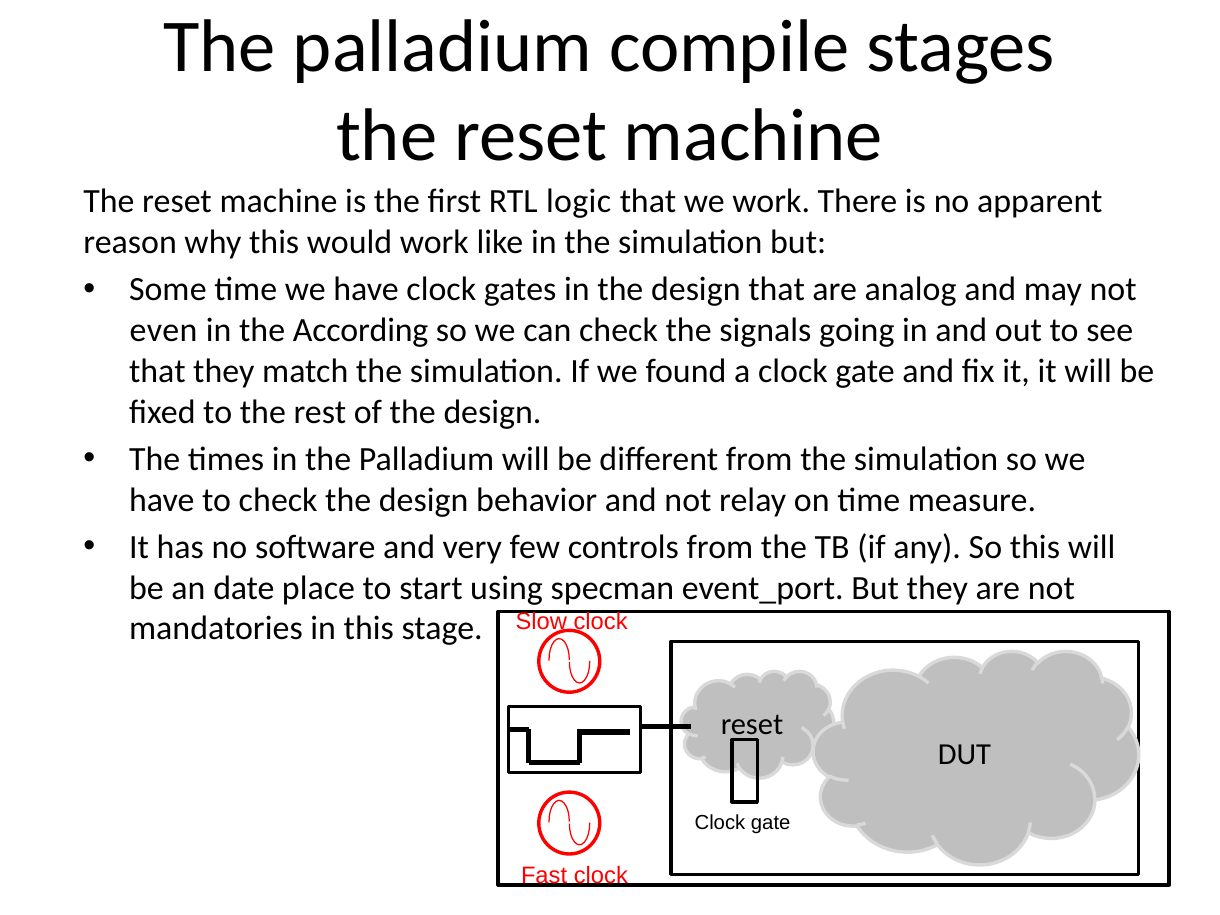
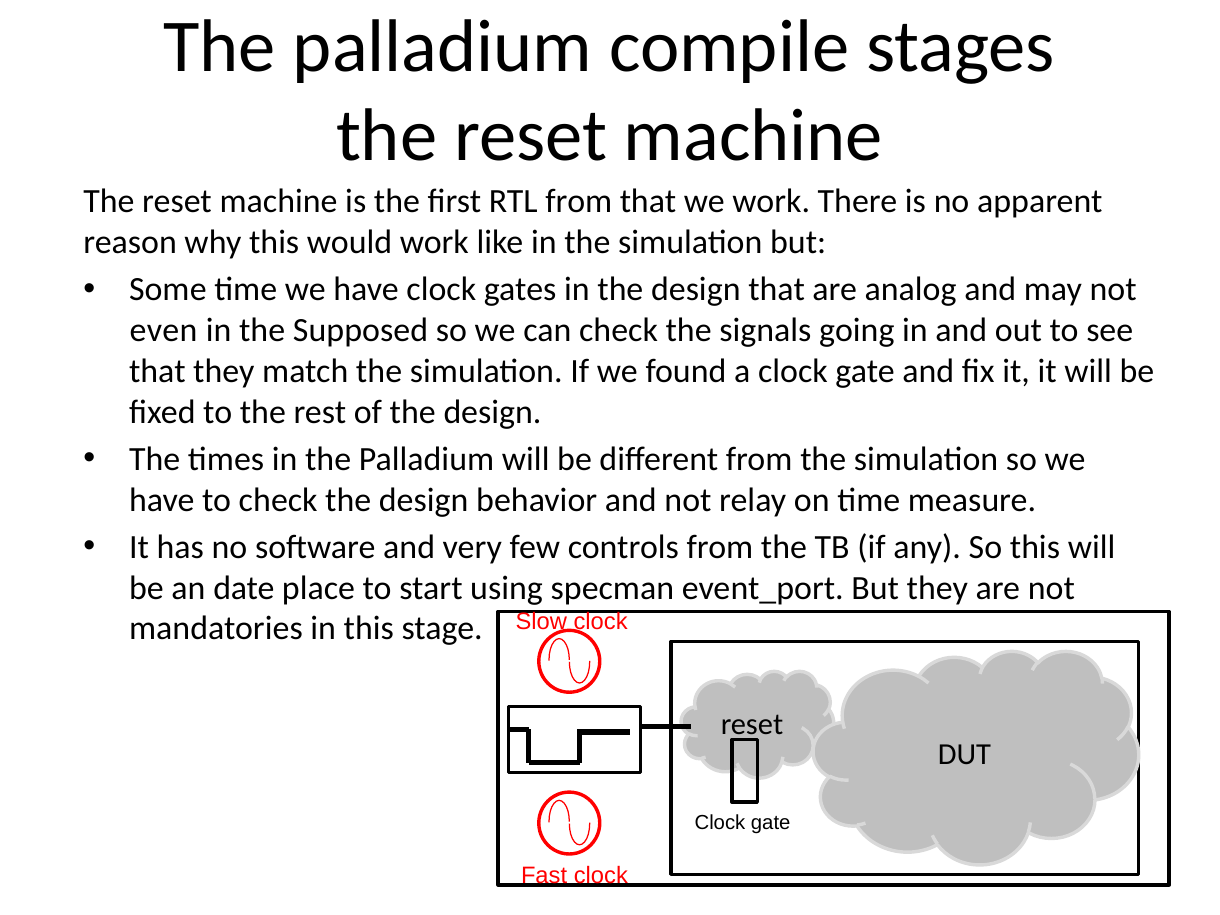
RTL logic: logic -> from (579, 202)
According: According -> Supposed (361, 330)
